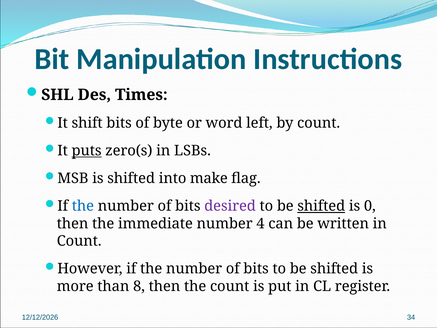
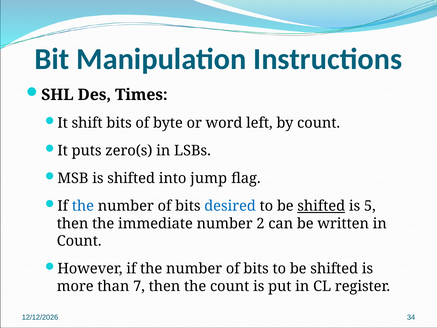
puts underline: present -> none (87, 151)
make: make -> jump (209, 178)
desired colour: purple -> blue (230, 206)
0: 0 -> 5 (370, 206)
4: 4 -> 2 (260, 223)
8: 8 -> 7 (139, 286)
